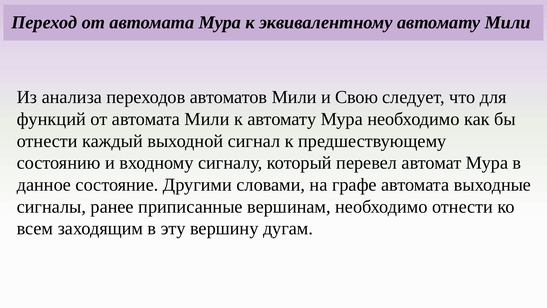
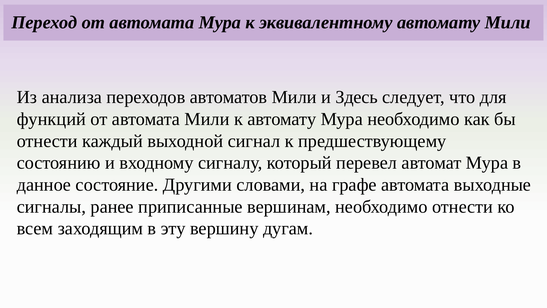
Свою: Свою -> Здесь (357, 97)
